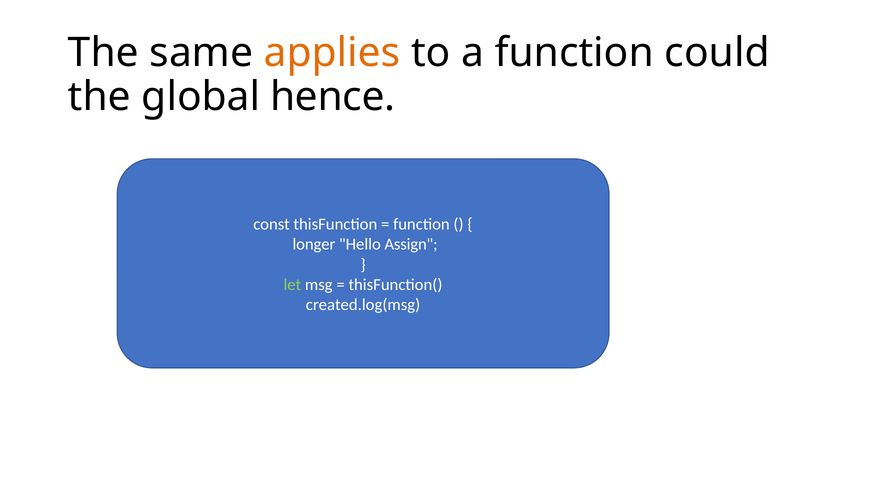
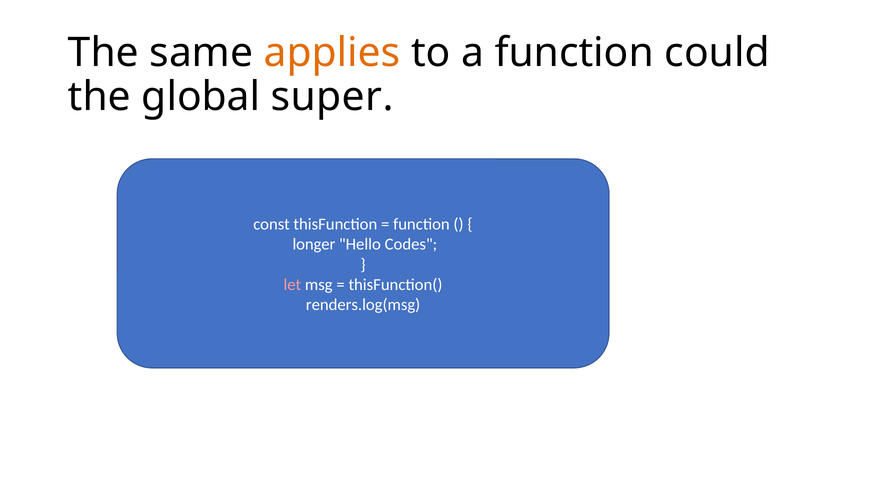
hence: hence -> super (332, 97)
Assign: Assign -> Codes (411, 245)
let colour: light green -> pink (292, 285)
created.log(msg: created.log(msg -> renders.log(msg (363, 305)
